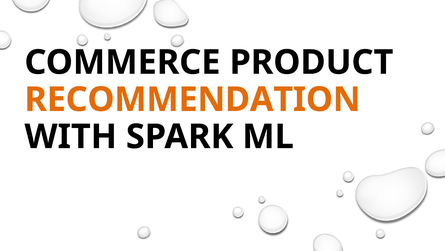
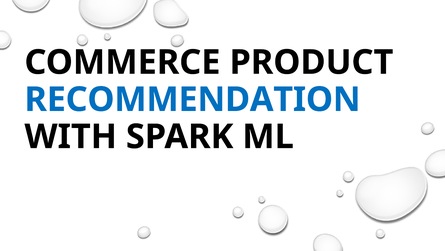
RECOMMENDATION colour: orange -> blue (193, 99)
